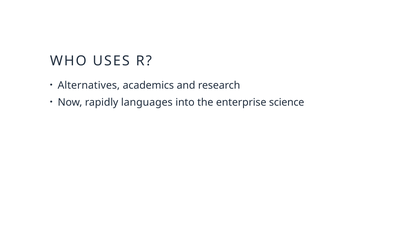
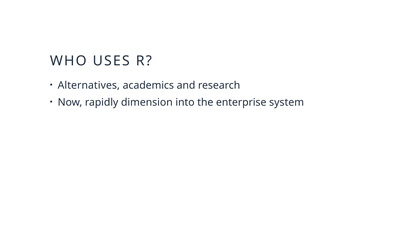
languages: languages -> dimension (147, 102)
science: science -> system (287, 102)
